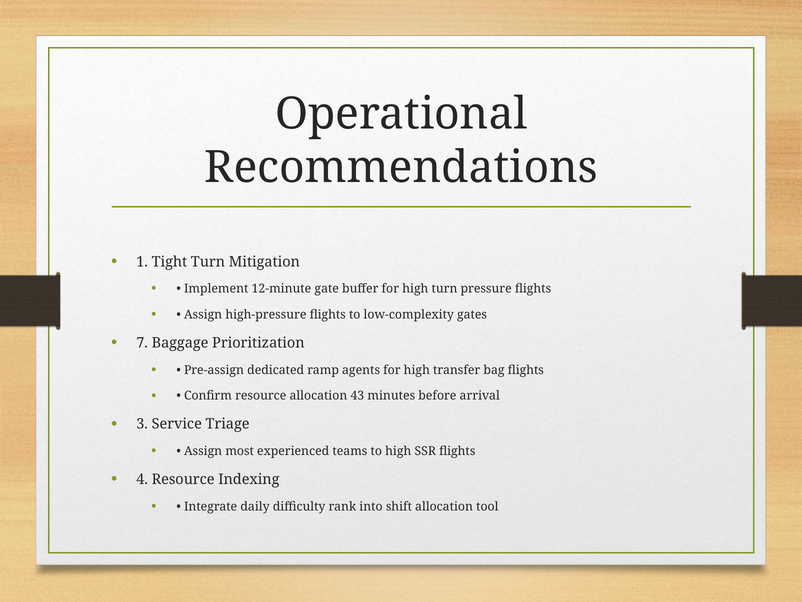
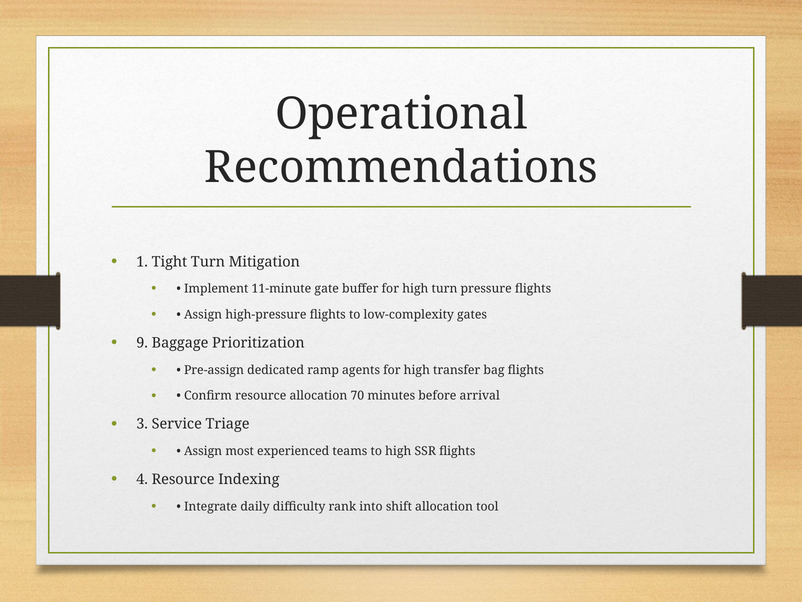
12-minute: 12-minute -> 11-minute (281, 289)
7: 7 -> 9 (142, 343)
43: 43 -> 70 (357, 396)
